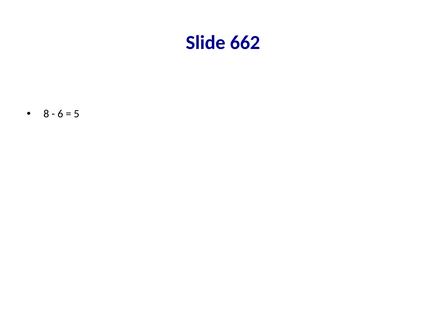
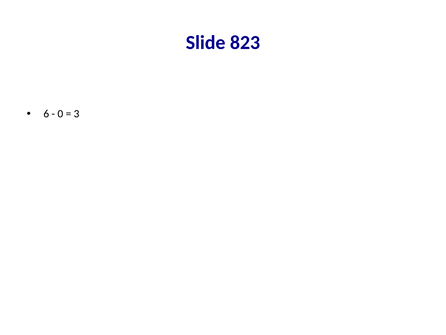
662: 662 -> 823 (245, 43)
8: 8 -> 6 (46, 114)
6: 6 -> 0 (60, 114)
5: 5 -> 3 (77, 114)
